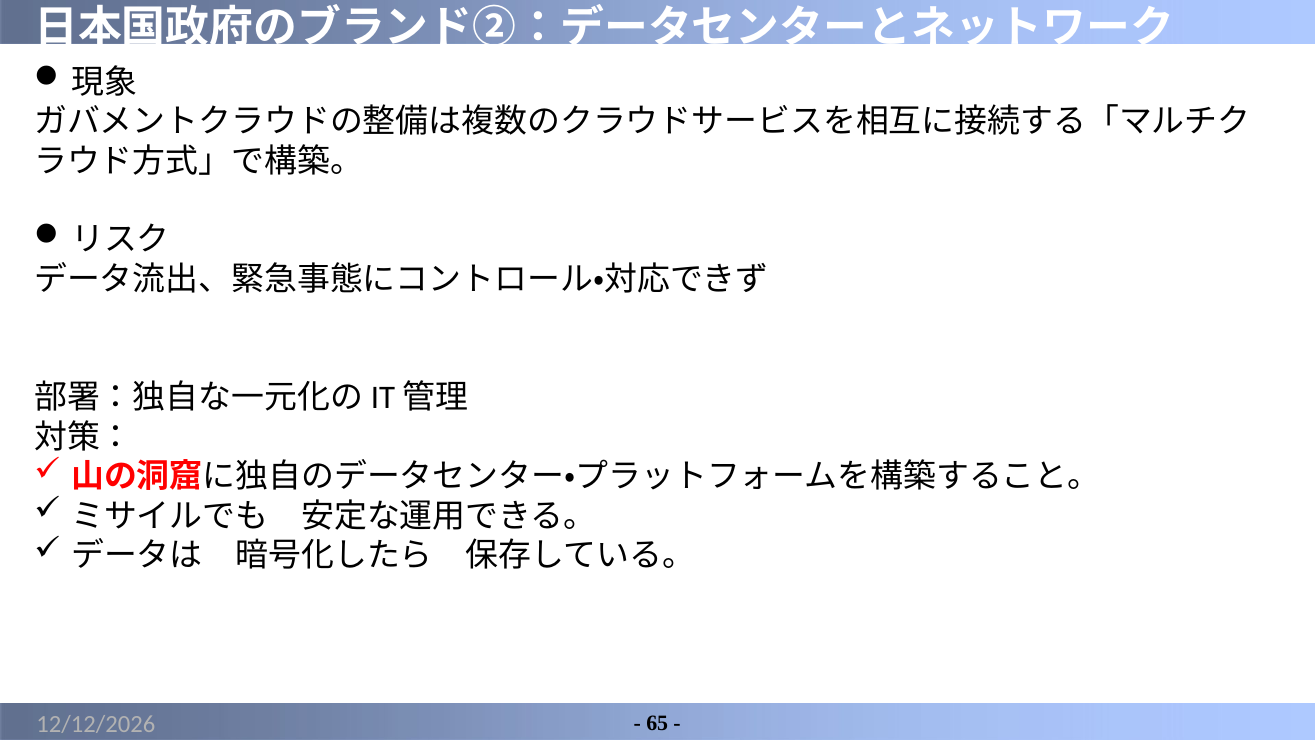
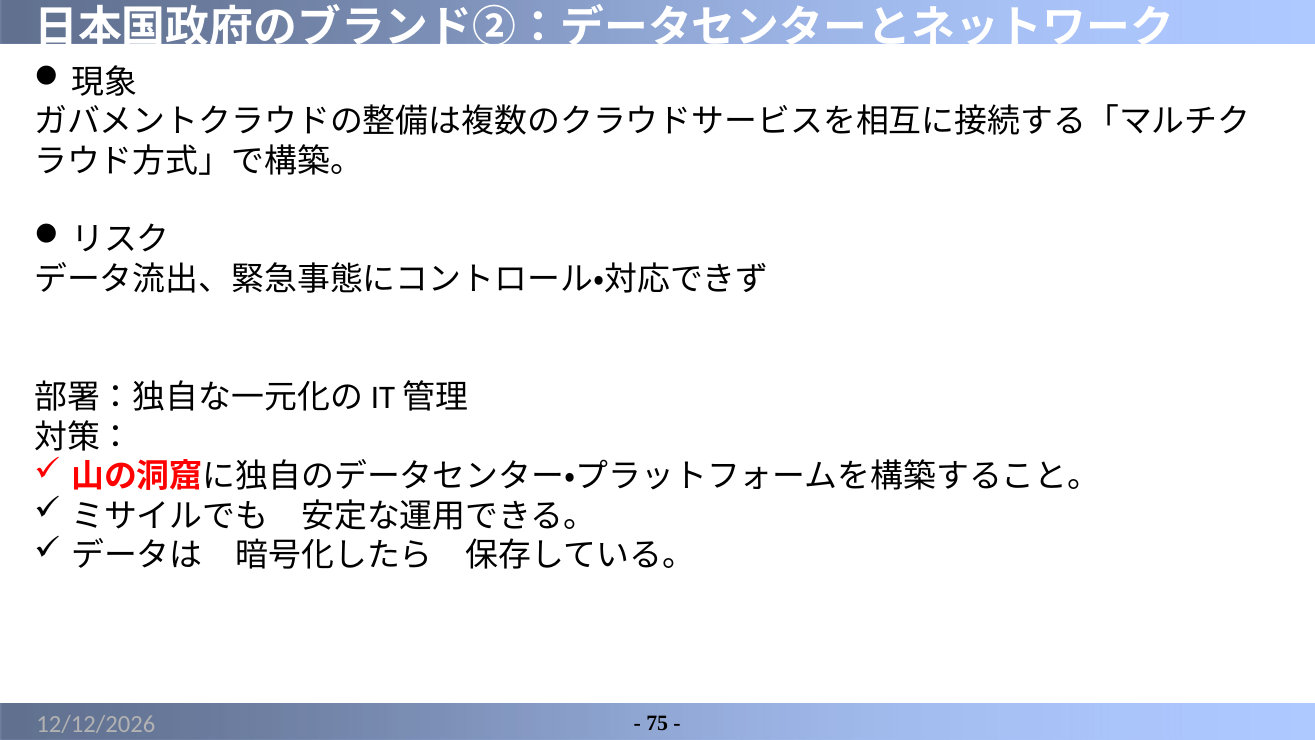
65: 65 -> 75 (657, 723)
